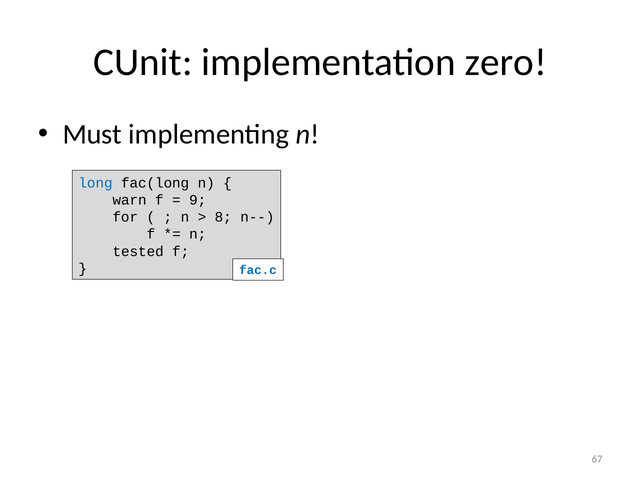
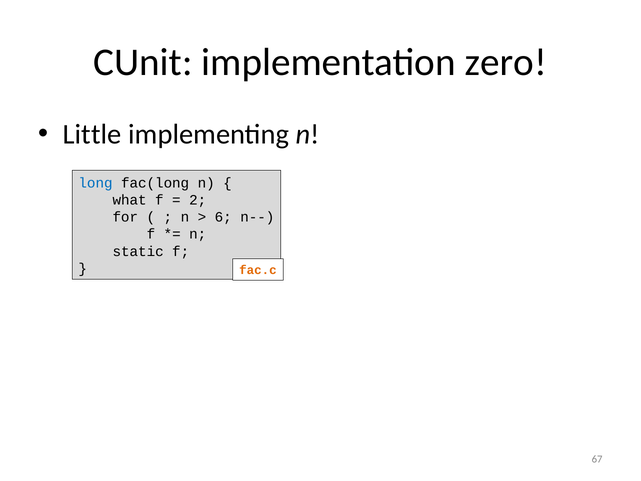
Must: Must -> Little (92, 134)
warn: warn -> what (130, 200)
9: 9 -> 2 (198, 200)
8: 8 -> 6 (223, 217)
tested: tested -> static (138, 251)
fac.c colour: blue -> orange (258, 270)
